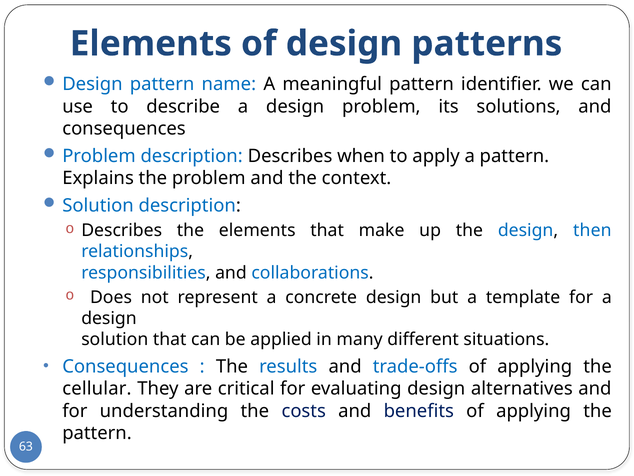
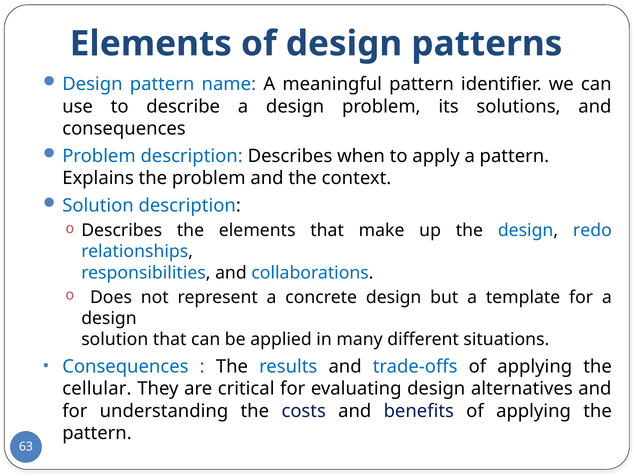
then: then -> redo (592, 230)
